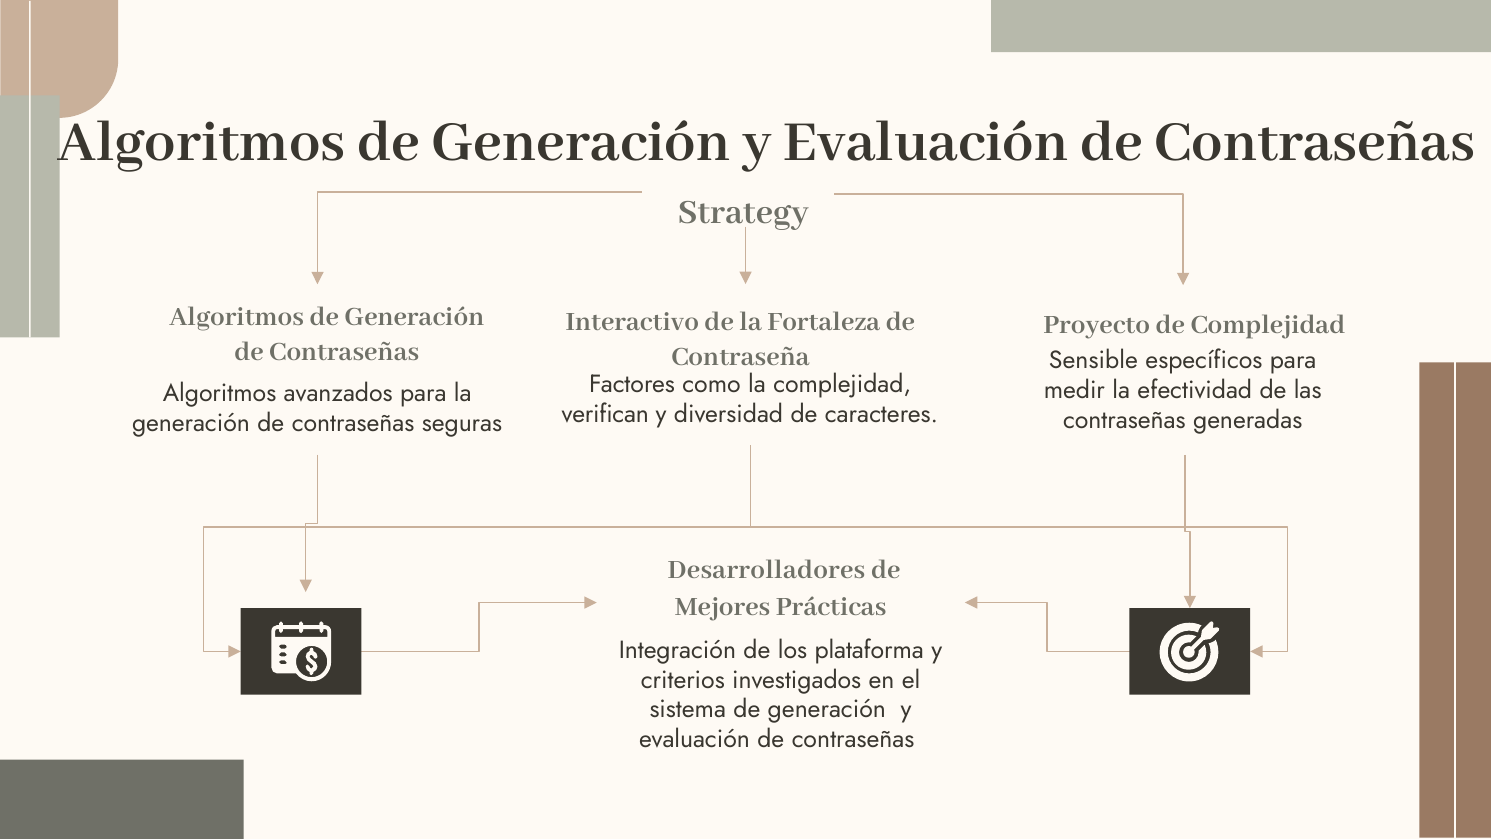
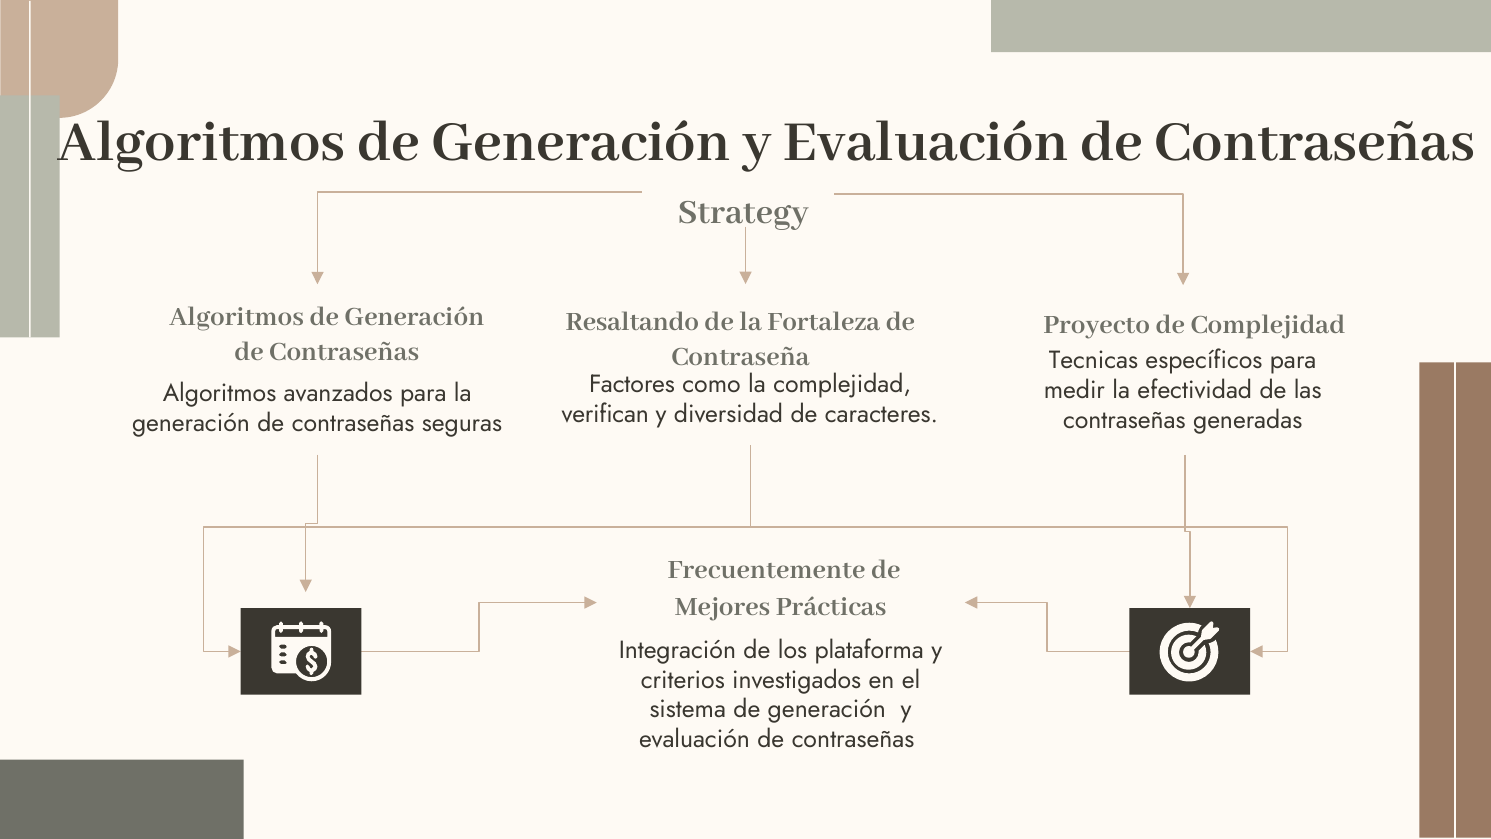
Interactivo: Interactivo -> Resaltando (632, 321)
Sensible: Sensible -> Tecnicas (1094, 360)
Desarrolladores: Desarrolladores -> Frecuentemente (767, 569)
